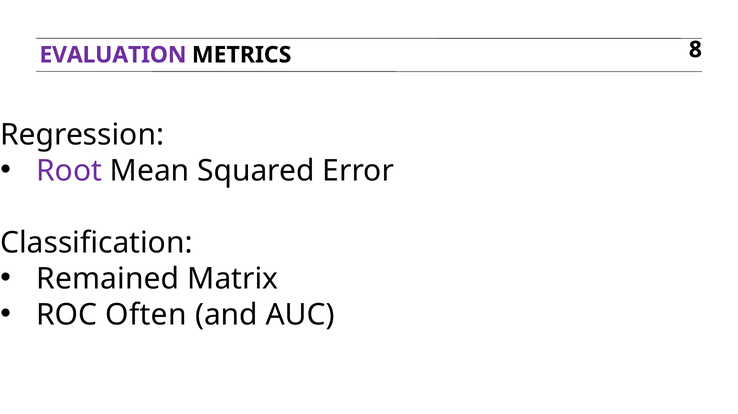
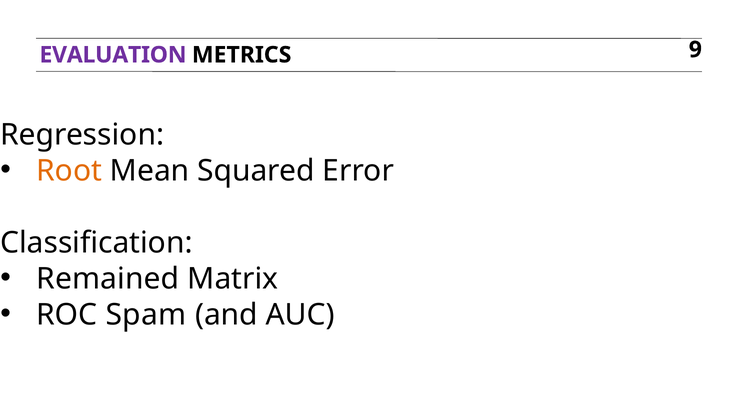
8: 8 -> 9 (695, 50)
Root colour: purple -> orange (69, 171)
Often: Often -> Spam (146, 315)
